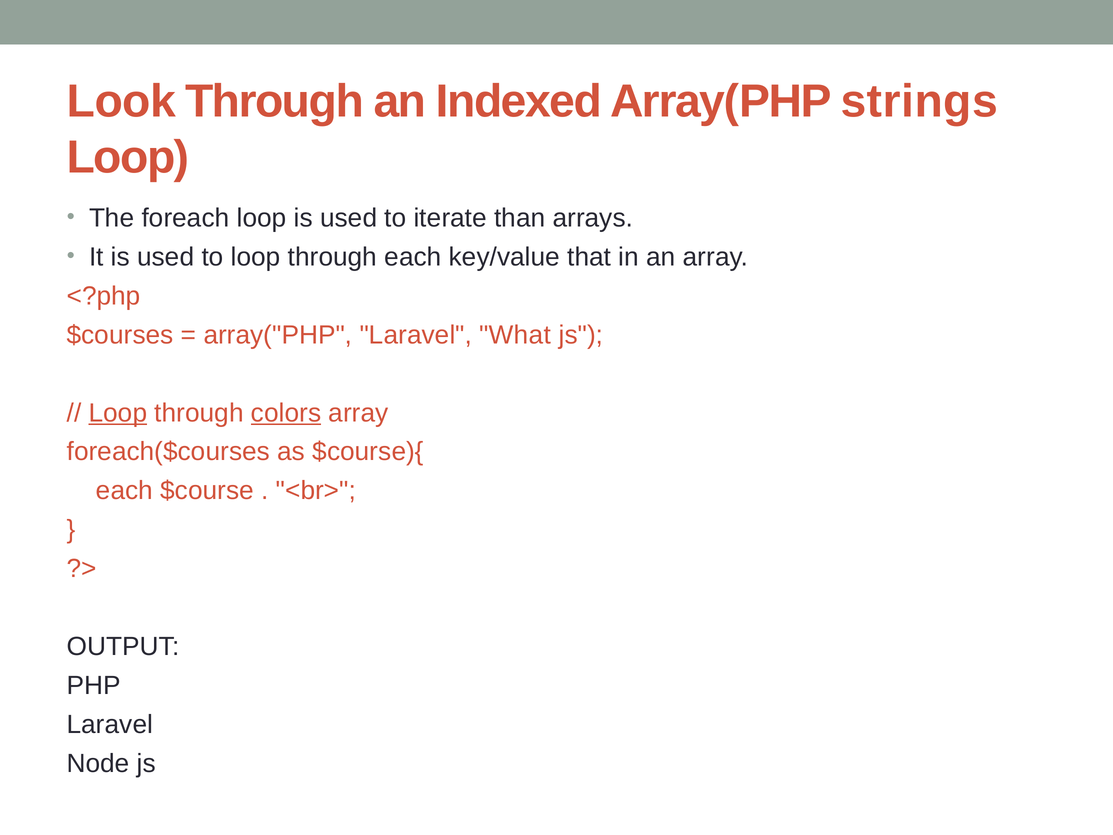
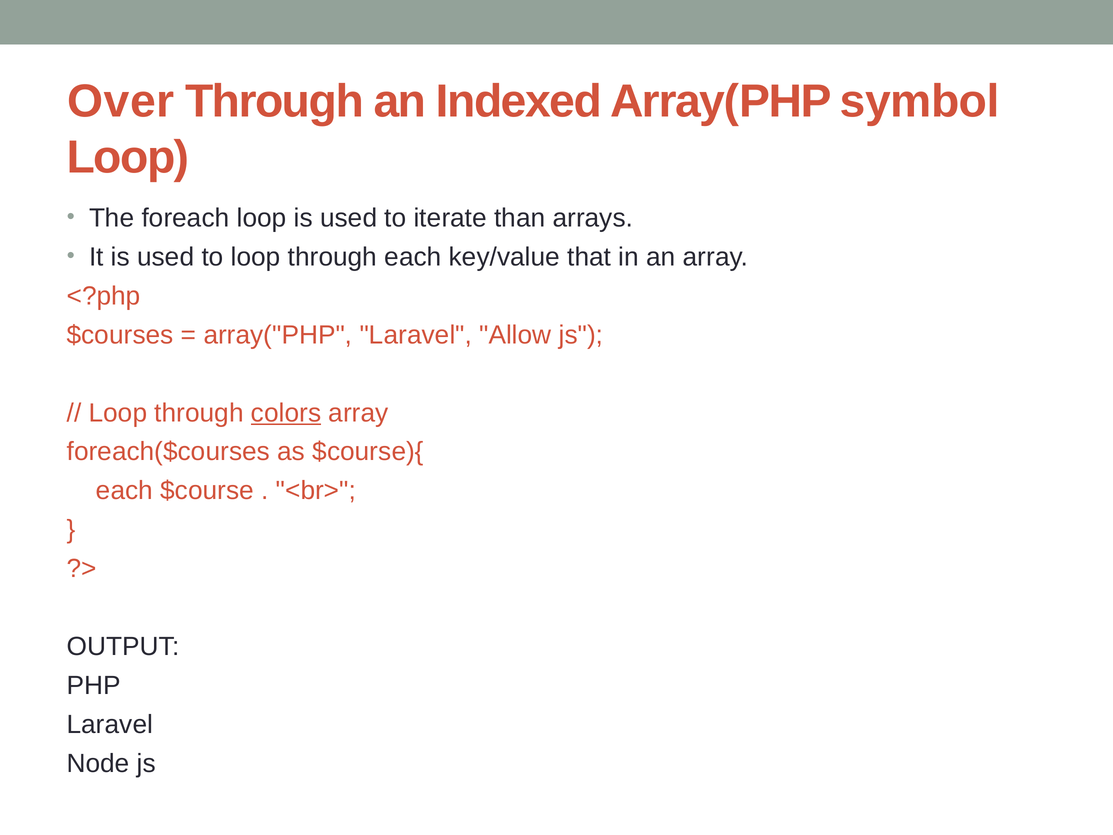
Look: Look -> Over (121, 102)
strings: strings -> symbol (920, 102)
What: What -> Allow (515, 335)
Loop underline: present -> none (118, 413)
